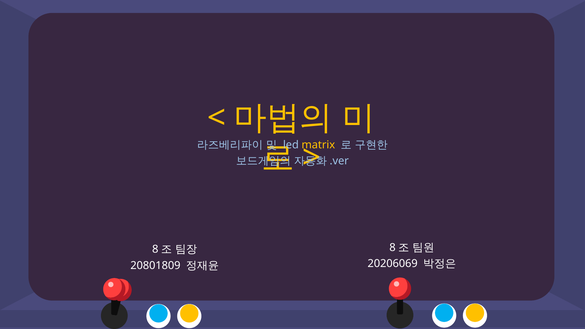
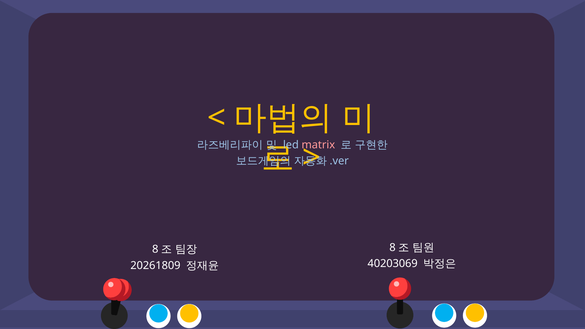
matrix colour: yellow -> pink (318, 145)
20206069: 20206069 -> 40203069 (393, 264)
20801809: 20801809 -> 20261809 (155, 266)
